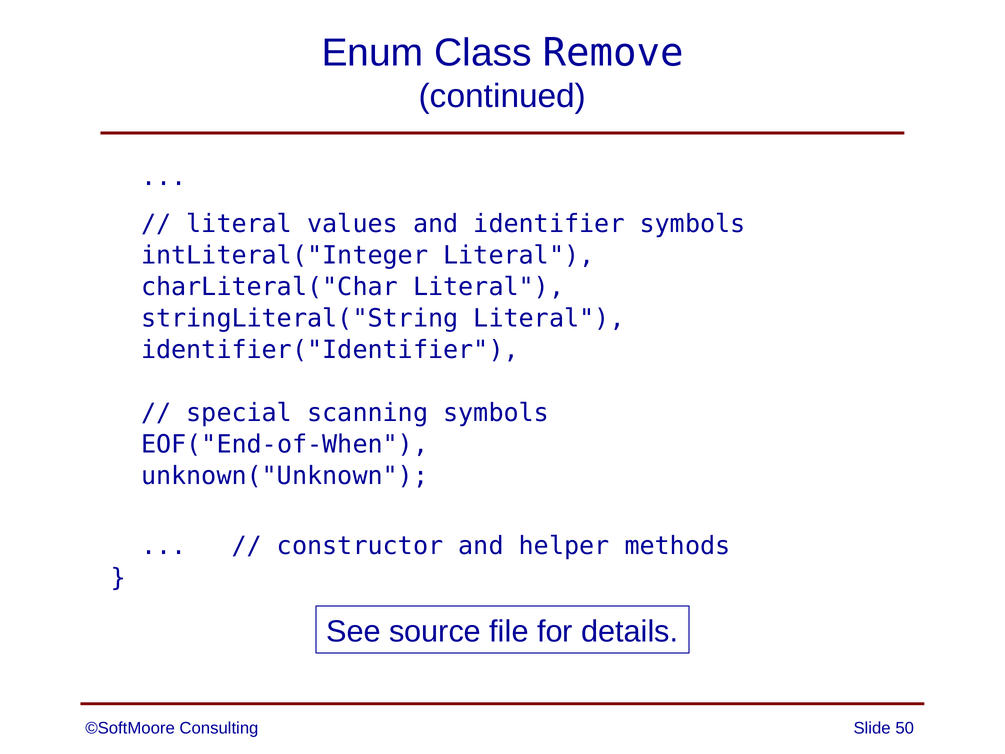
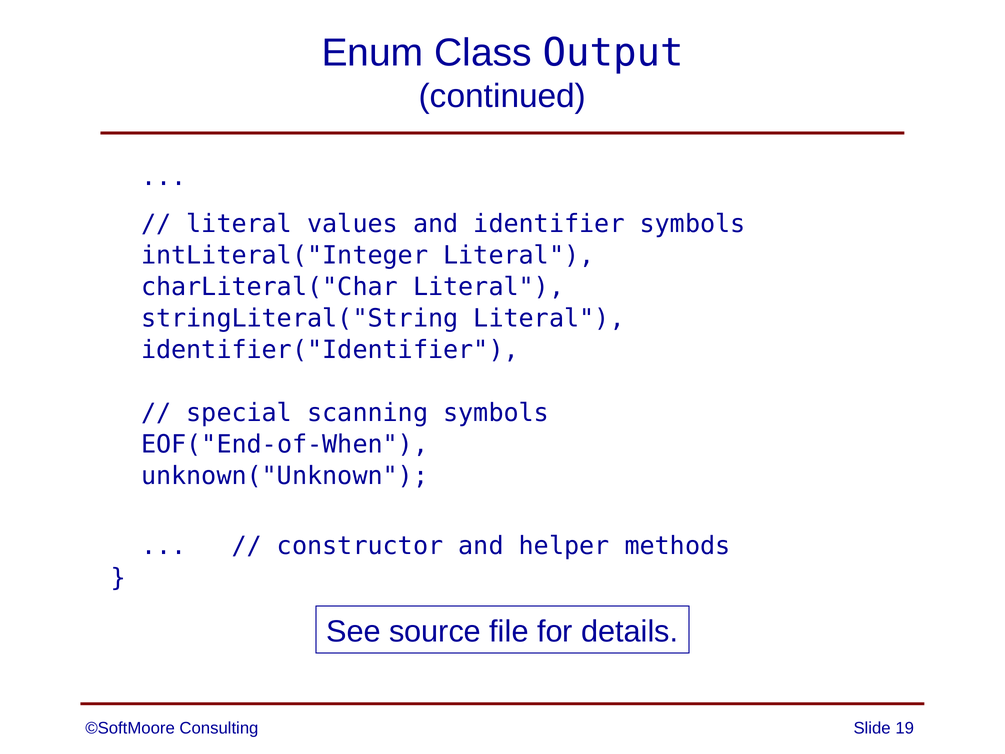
Remove: Remove -> Output (613, 53)
50: 50 -> 19 (905, 728)
